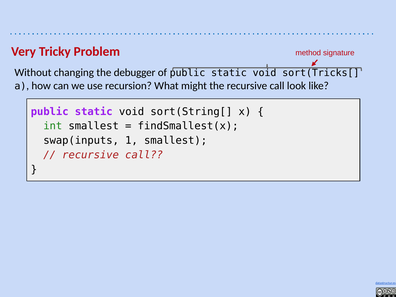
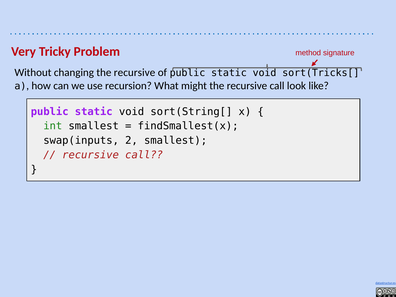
changing the debugger: debugger -> recursive (135, 73)
1: 1 -> 2 (131, 140)
